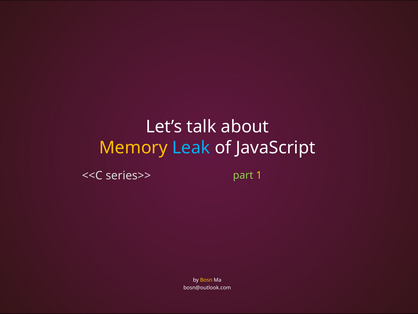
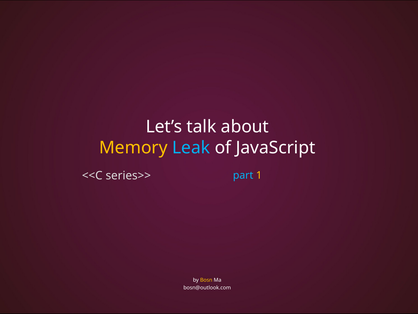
part colour: light green -> light blue (243, 175)
